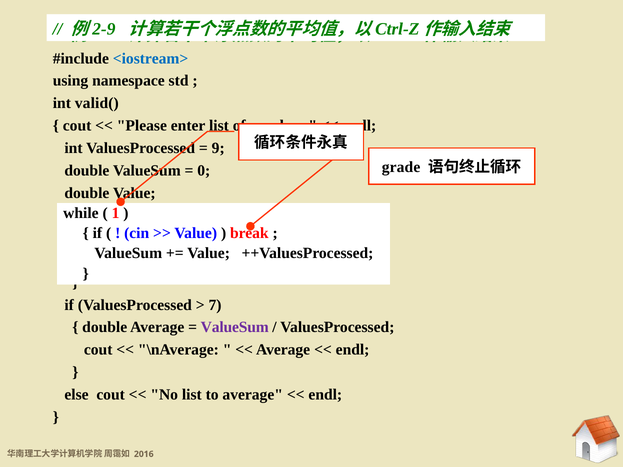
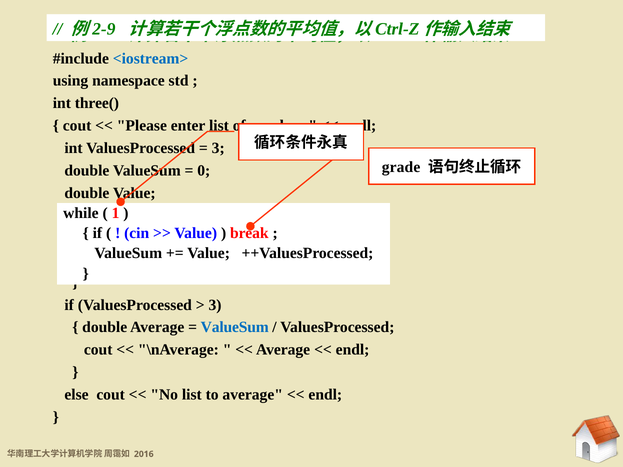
valid(: valid( -> three( (97, 103)
9: 9 -> 3 (218, 148)
7: 7 -> 3 (215, 305)
ValueSum colour: purple -> blue (235, 327)
